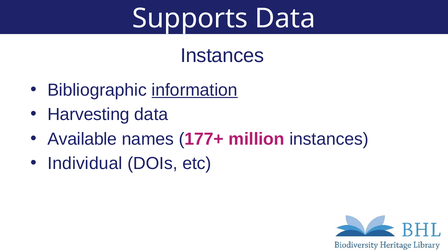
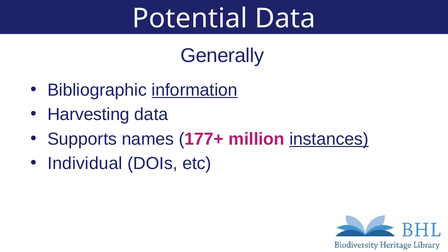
Supports: Supports -> Potential (190, 18)
Instances: Instances -> Generally (222, 56)
Available: Available -> Supports (82, 139)
instances underline: none -> present (329, 139)
